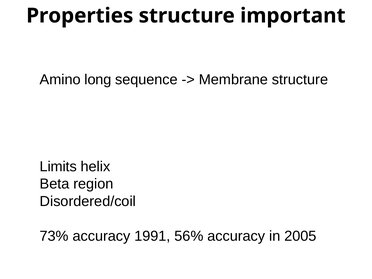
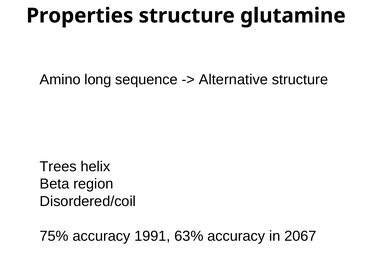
important: important -> glutamine (293, 16)
Membrane: Membrane -> Alternative (233, 80)
Limits: Limits -> Trees (58, 167)
73%: 73% -> 75% (54, 236)
56%: 56% -> 63% (189, 236)
2005: 2005 -> 2067 (300, 236)
